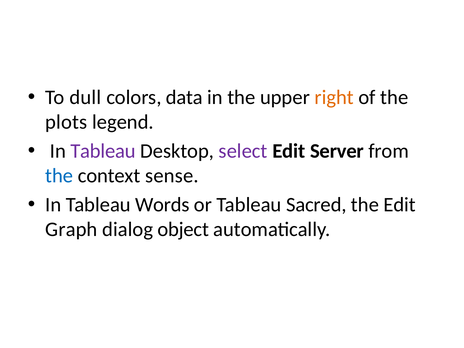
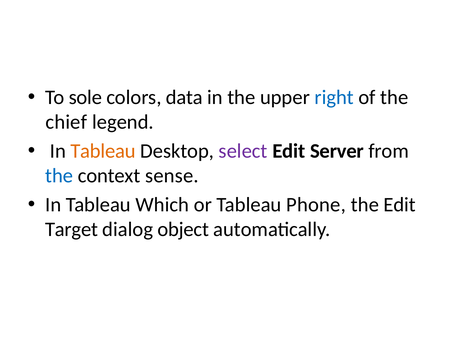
dull: dull -> sole (85, 97)
right colour: orange -> blue (334, 97)
plots: plots -> chief (66, 122)
Tableau colour: purple -> orange (103, 151)
Words: Words -> Which (162, 205)
Sacred: Sacred -> Phone (316, 205)
Graph: Graph -> Target (72, 229)
